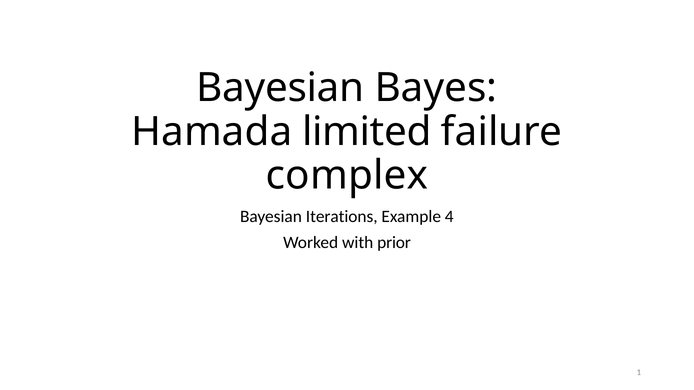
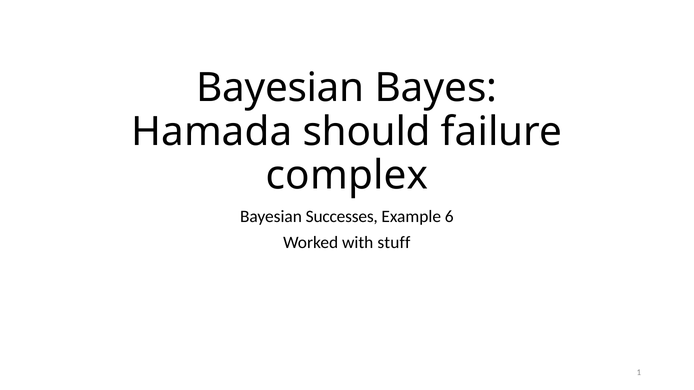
limited: limited -> should (367, 132)
Iterations: Iterations -> Successes (342, 217)
4: 4 -> 6 (449, 217)
prior: prior -> stuff (394, 243)
